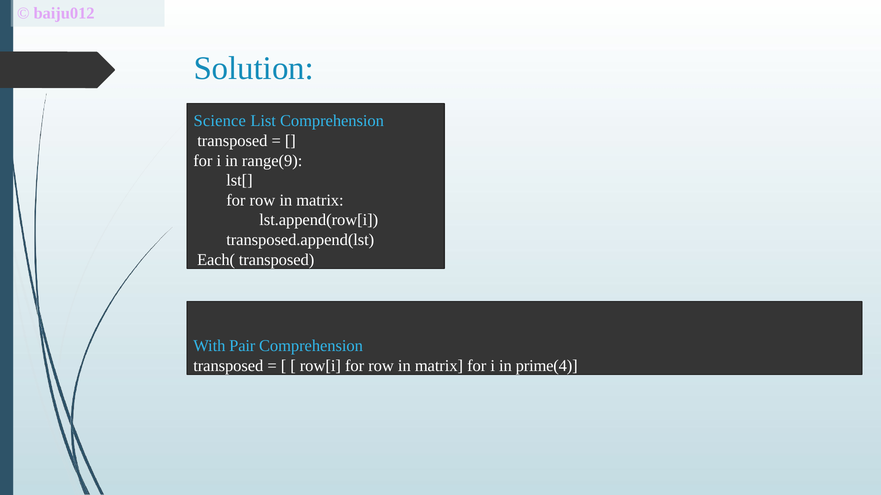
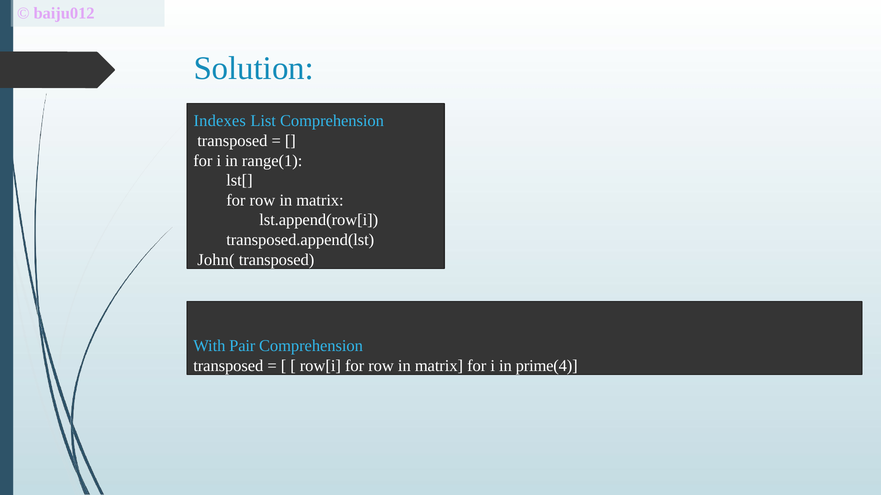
Science: Science -> Indexes (220, 121)
range(9: range(9 -> range(1 (272, 161)
Each(: Each( -> John( (216, 260)
